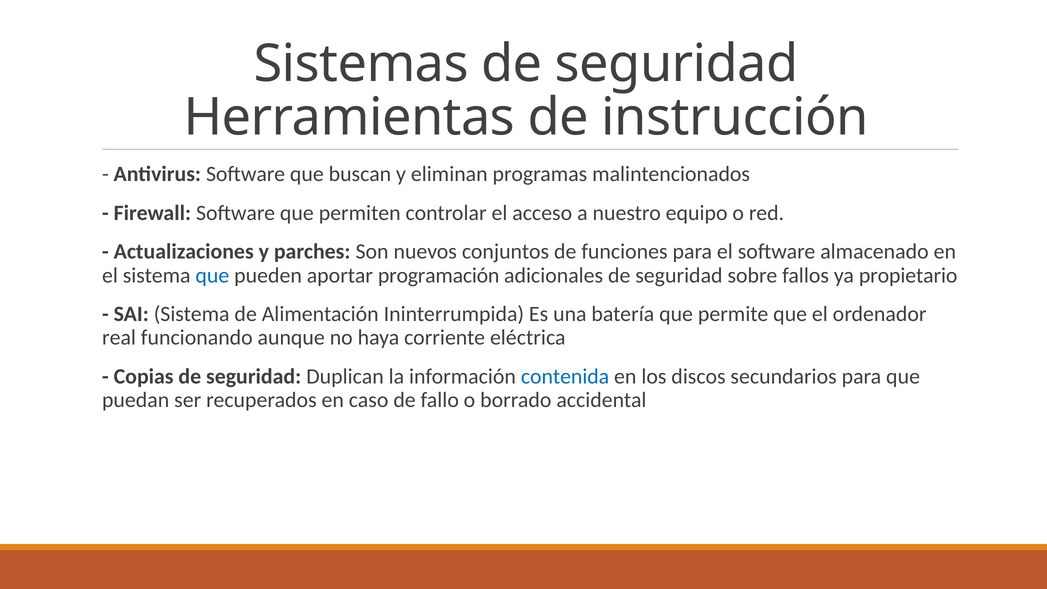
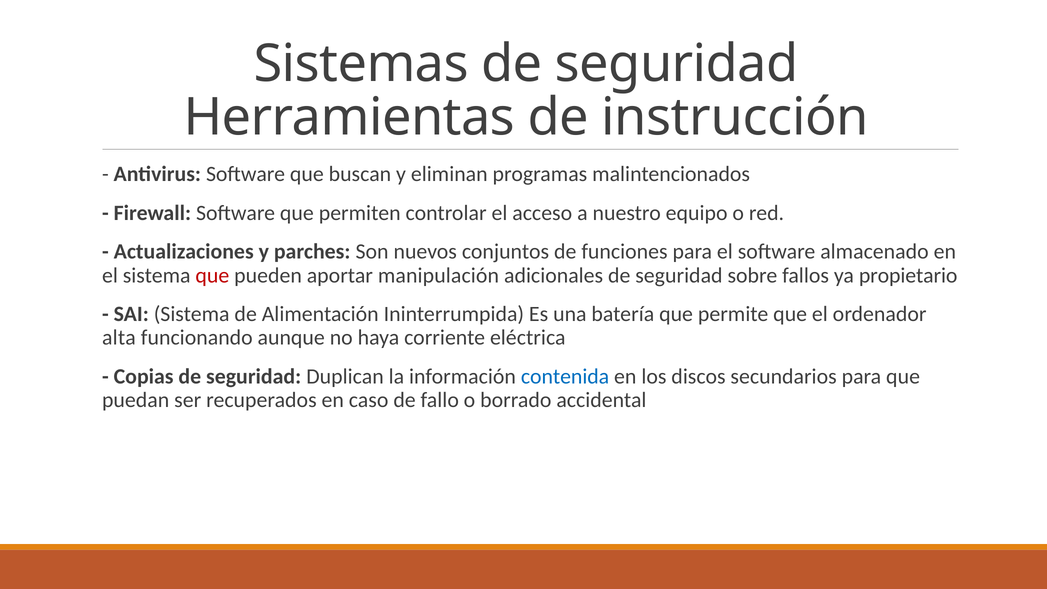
que colour: blue -> red (212, 275)
programación: programación -> manipulación (438, 275)
real: real -> alta (119, 338)
